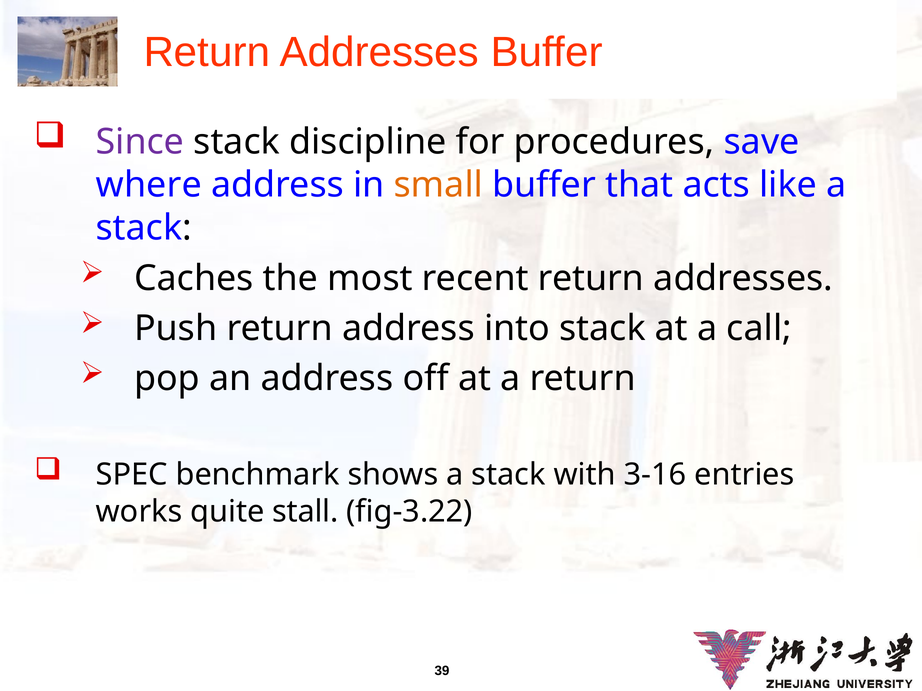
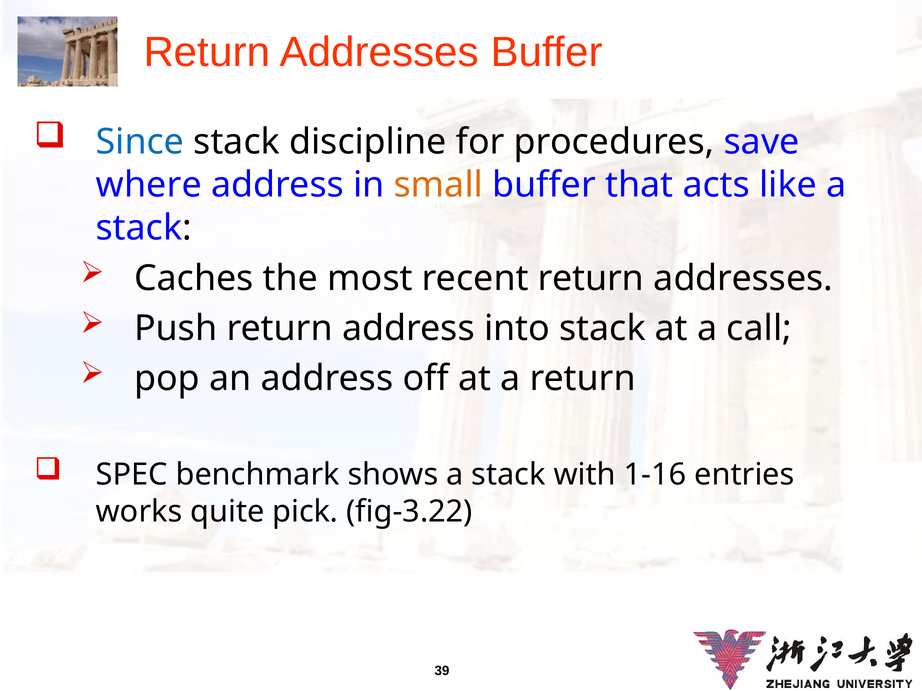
Since colour: purple -> blue (140, 142)
3-16: 3-16 -> 1-16 (655, 475)
stall: stall -> pick (305, 512)
